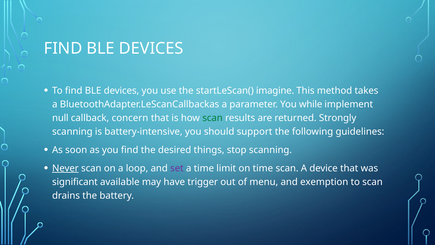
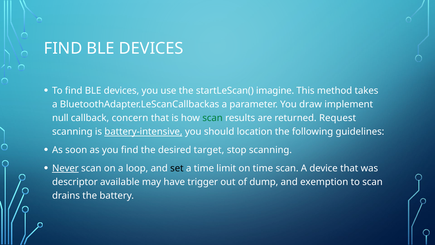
while: while -> draw (311, 104)
Strongly: Strongly -> Request (338, 118)
battery-intensive underline: none -> present (143, 132)
support: support -> location (255, 132)
things: things -> target (209, 150)
set colour: purple -> black (177, 168)
significant: significant -> descriptor (75, 182)
menu: menu -> dump (264, 182)
